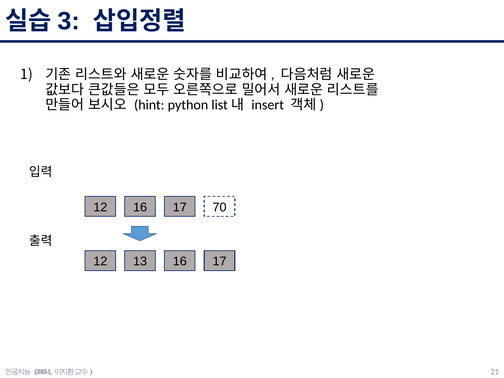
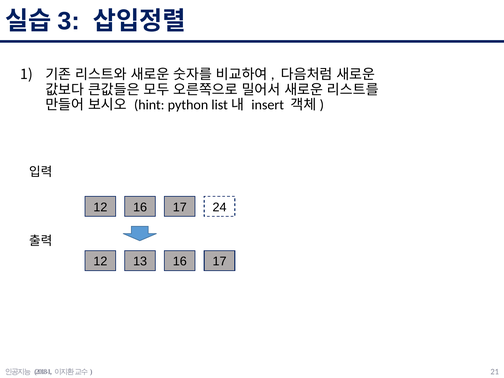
70: 70 -> 24 (220, 207)
